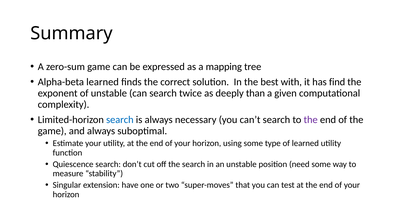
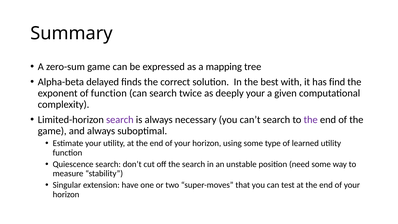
Alpha-beta learned: learned -> delayed (103, 82)
of unstable: unstable -> function (109, 93)
deeply than: than -> your (255, 93)
search colour: blue -> purple (120, 120)
